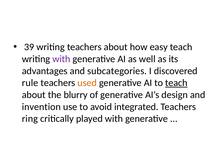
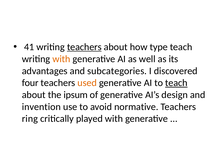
39: 39 -> 41 (29, 47)
teachers underline: none -> present (84, 47)
easy: easy -> type (159, 47)
with colour: purple -> orange (61, 59)
rule: rule -> four (30, 83)
blurry: blurry -> ipsum (76, 95)
integrated: integrated -> normative (136, 107)
